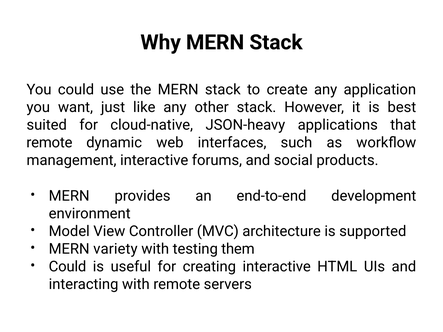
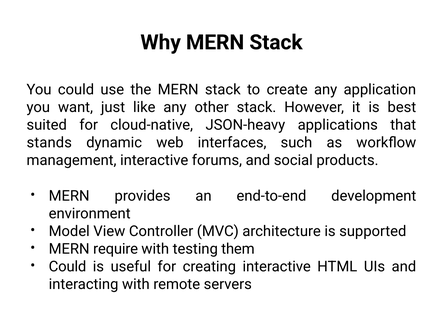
remote: remote -> stands (49, 143)
variety: variety -> require (116, 249)
